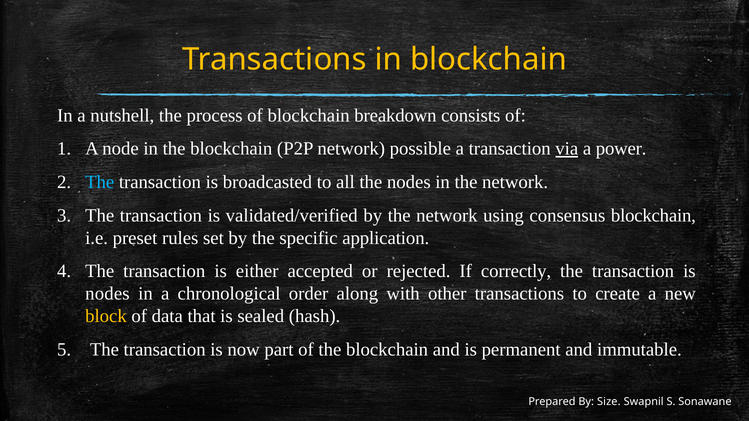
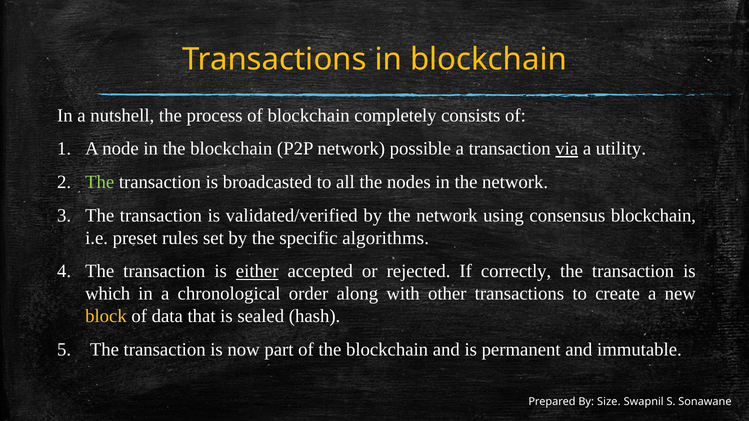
breakdown: breakdown -> completely (395, 115)
power: power -> utility (621, 149)
The colour: light blue -> light green (100, 182)
application: application -> algorithms (386, 238)
either underline: none -> present (257, 272)
nodes: nodes -> which (108, 294)
